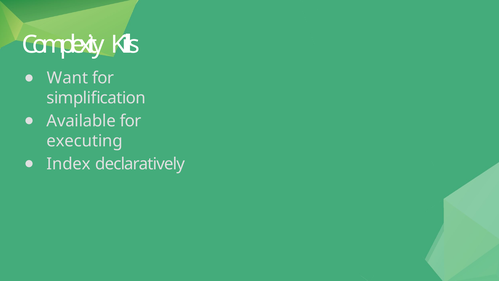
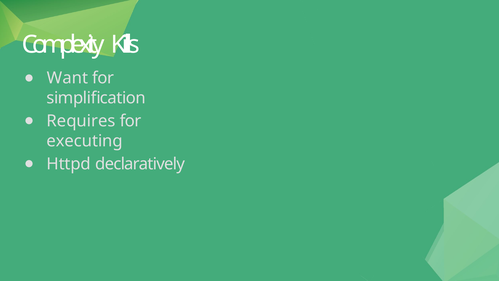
Available: Available -> Requires (81, 121)
Index: Index -> Httpd (69, 164)
